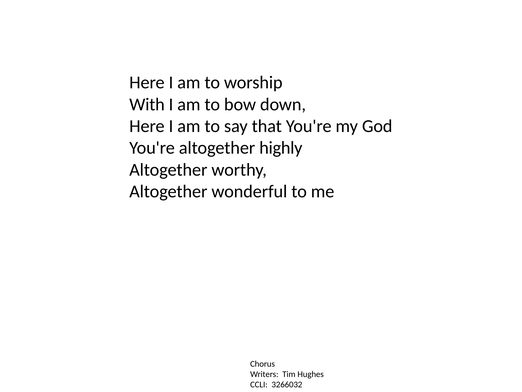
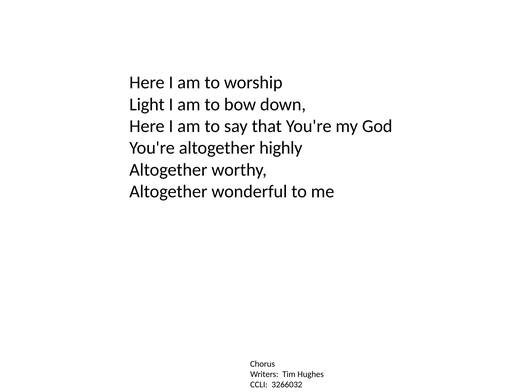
With: With -> Light (147, 104)
